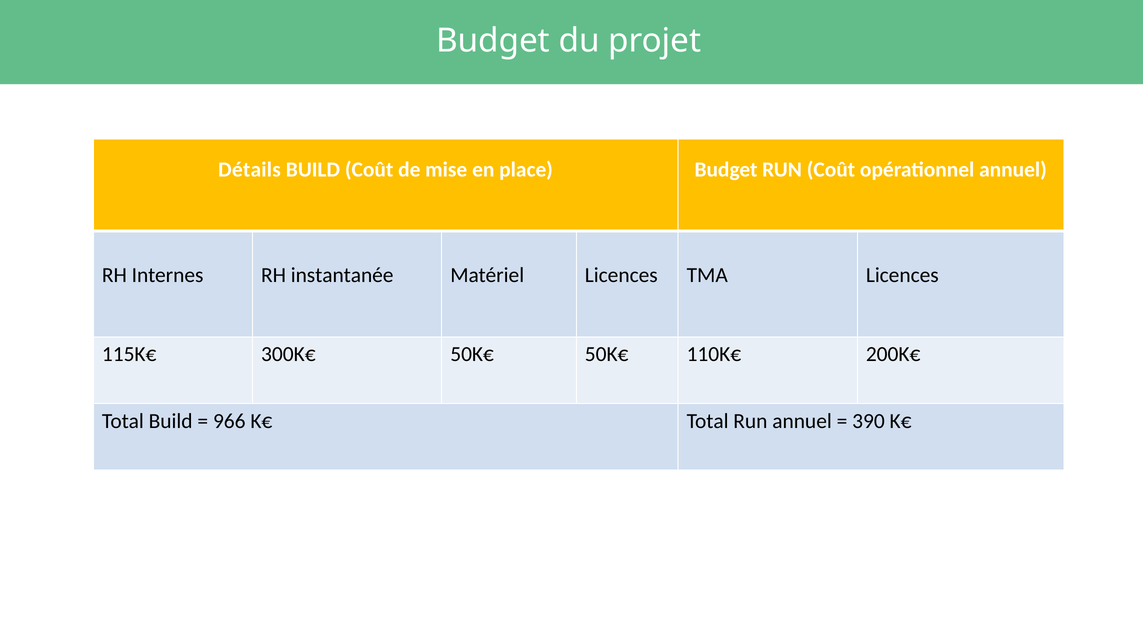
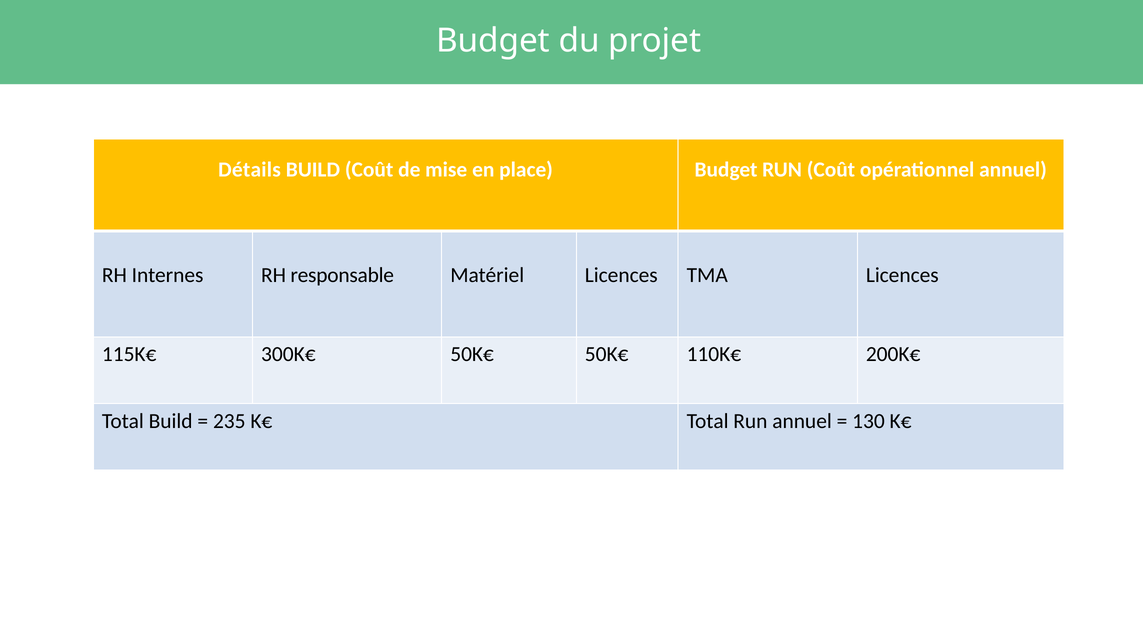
instantanée: instantanée -> responsable (342, 275)
966: 966 -> 235 (229, 421)
390: 390 -> 130 (868, 421)
